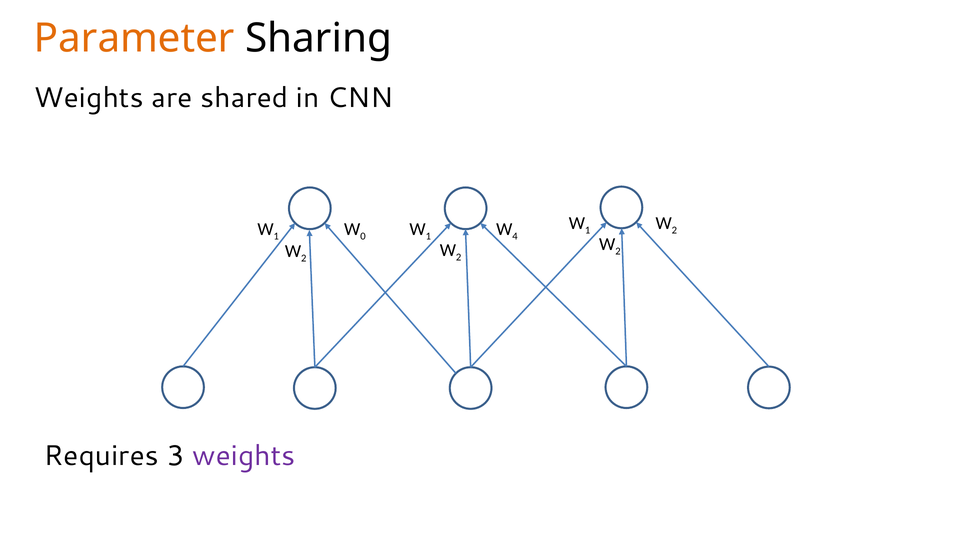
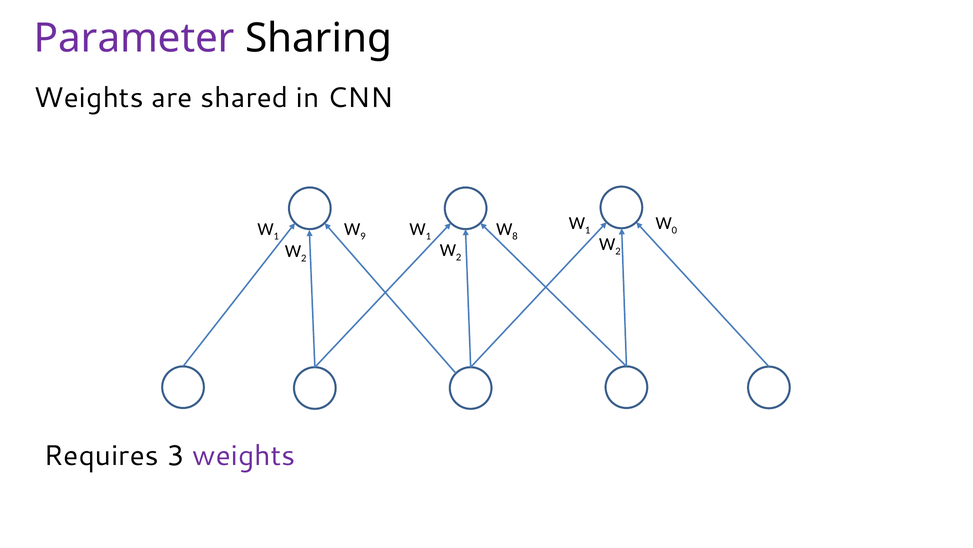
Parameter colour: orange -> purple (134, 38)
2: 2 -> 0 (674, 230)
0: 0 -> 9 (363, 236)
4: 4 -> 8 (515, 236)
